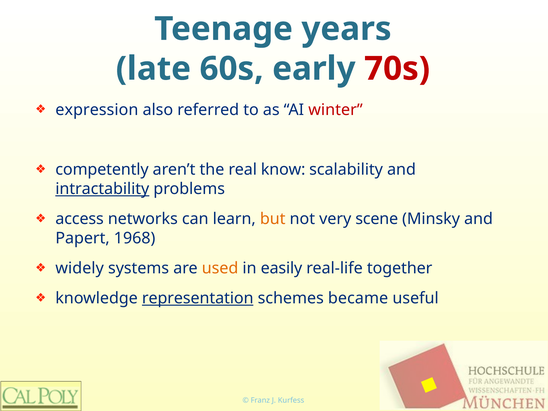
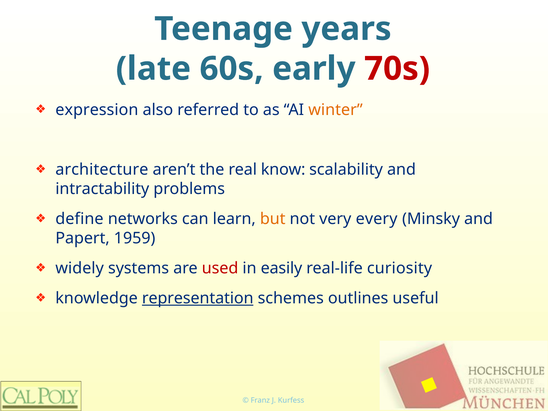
winter colour: red -> orange (335, 110)
competently: competently -> architecture (102, 170)
intractability underline: present -> none (102, 189)
access: access -> define (79, 219)
scene: scene -> every (377, 219)
1968: 1968 -> 1959 (135, 238)
used colour: orange -> red (220, 268)
together: together -> curiosity (400, 268)
became: became -> outlines (358, 298)
